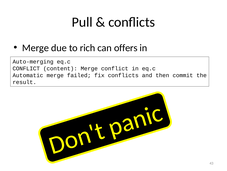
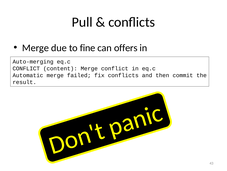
rich: rich -> fine (88, 48)
